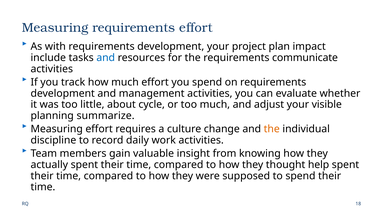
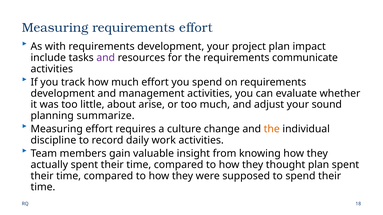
and colour: blue -> purple (106, 58)
cycle: cycle -> arise (152, 105)
visible: visible -> sound (327, 105)
thought help: help -> plan (319, 165)
